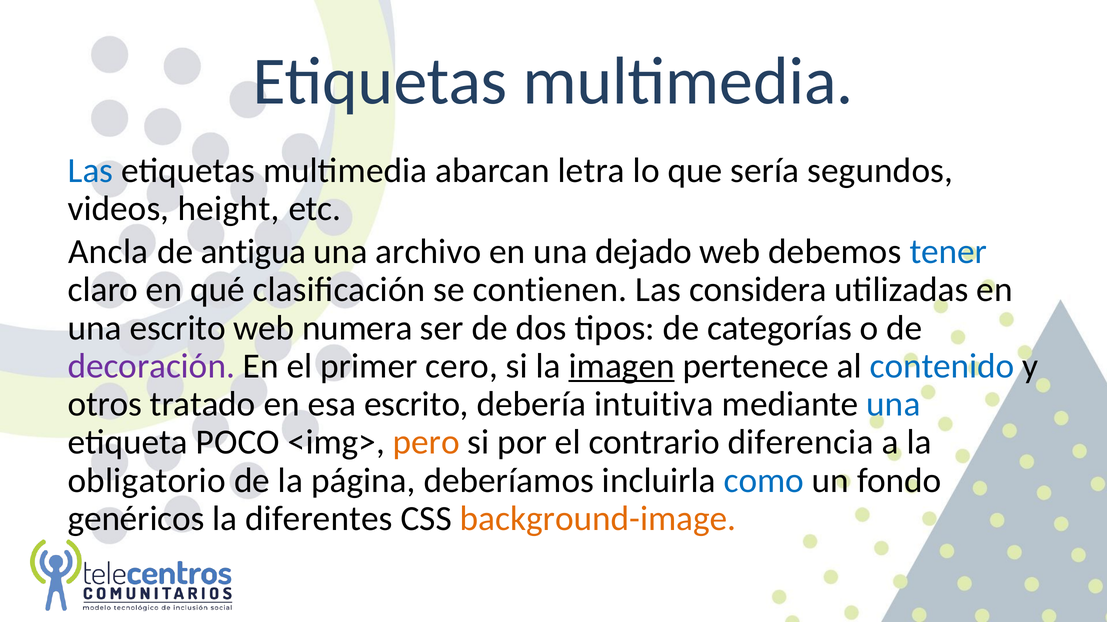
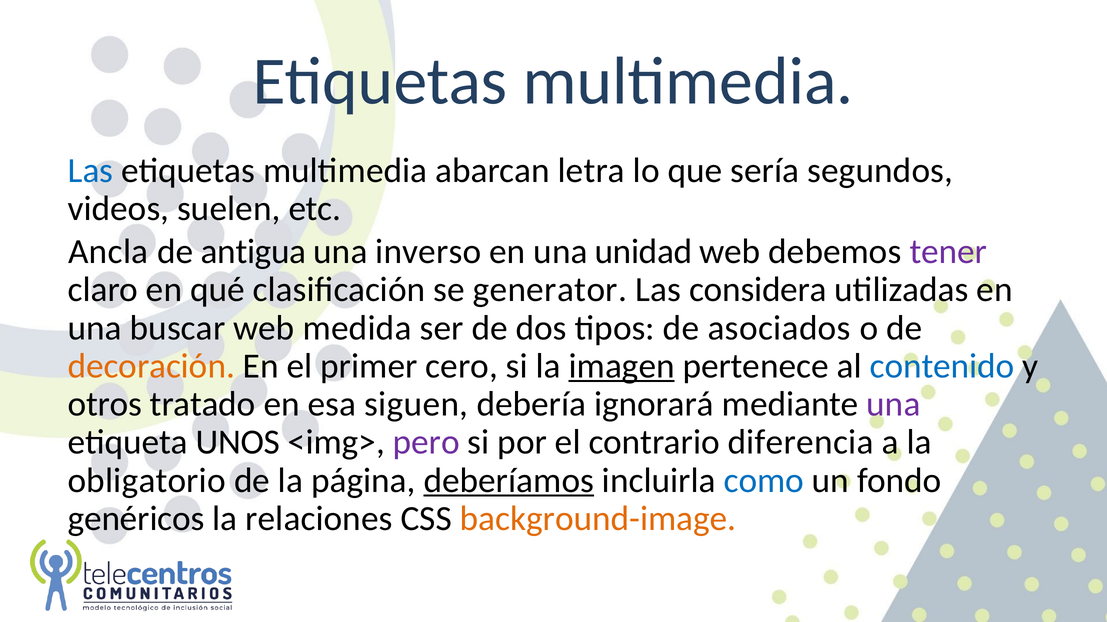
height: height -> suelen (229, 209)
archivo: archivo -> inverso (428, 252)
dejado: dejado -> unidad (644, 252)
tener colour: blue -> purple (948, 252)
contienen: contienen -> generator (550, 290)
una escrito: escrito -> buscar (178, 328)
numera: numera -> medida (357, 328)
categorías: categorías -> asociados (779, 328)
decoración colour: purple -> orange (151, 366)
esa escrito: escrito -> siguen (416, 405)
intuitiva: intuitiva -> ignorará (654, 405)
una colour: blue -> purple (893, 405)
POCO: POCO -> UNOS (238, 443)
pero colour: orange -> purple (426, 443)
deberíamos underline: none -> present (509, 481)
diferentes: diferentes -> relaciones (319, 519)
